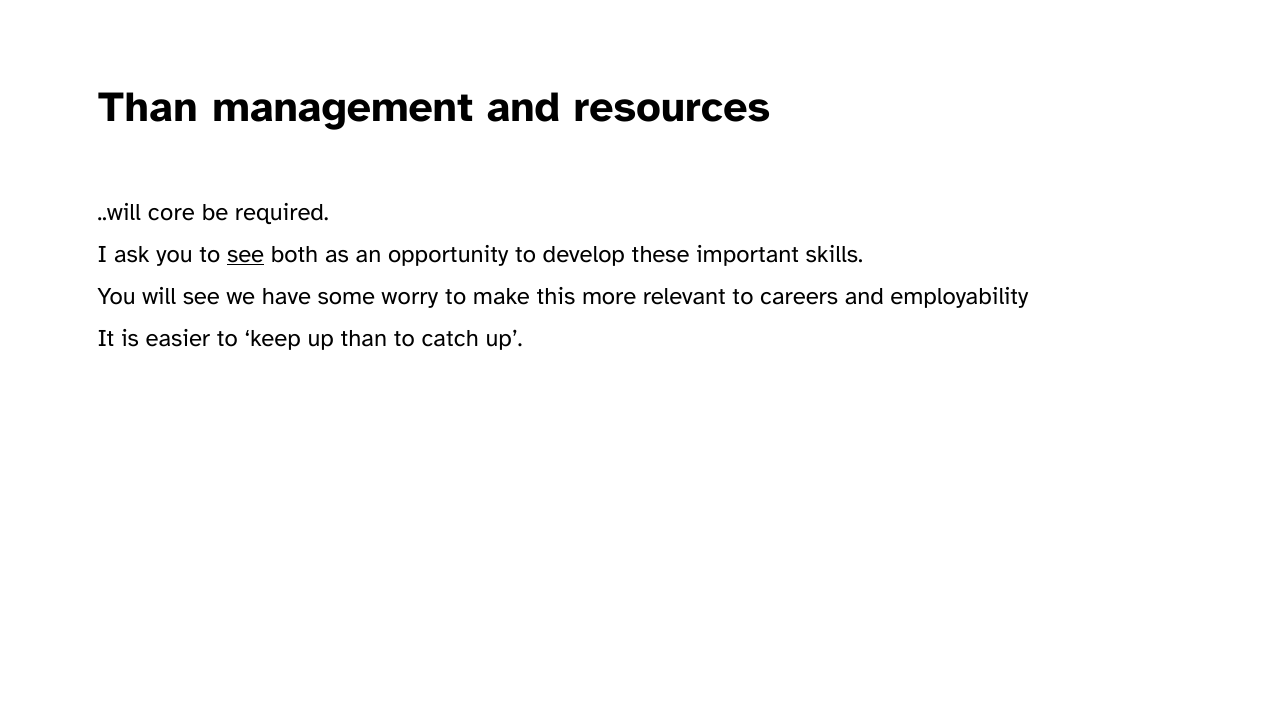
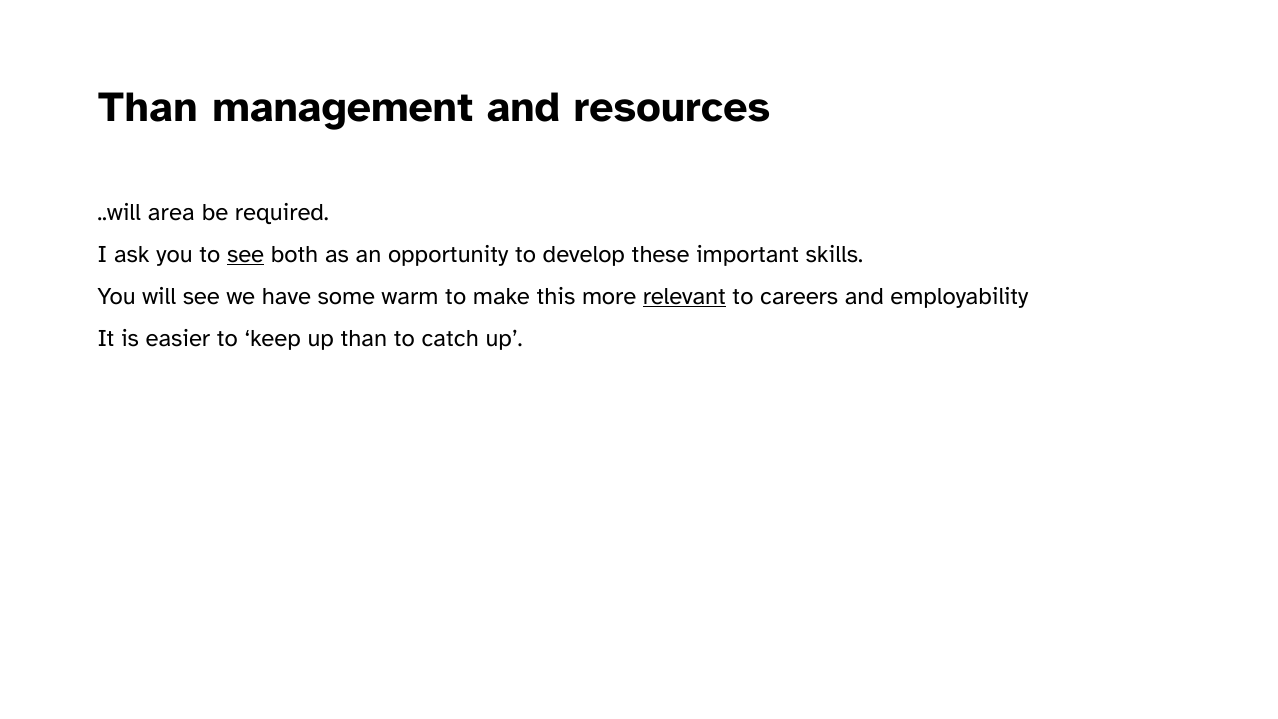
core: core -> area (171, 212)
worry: worry -> warm (410, 296)
relevant underline: none -> present (684, 296)
